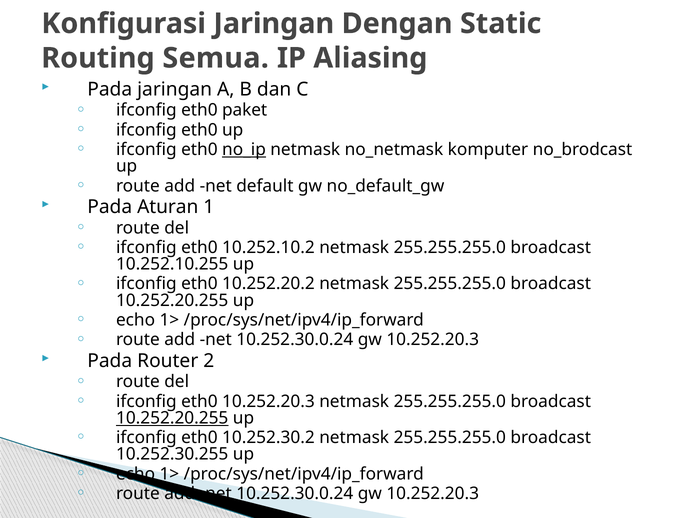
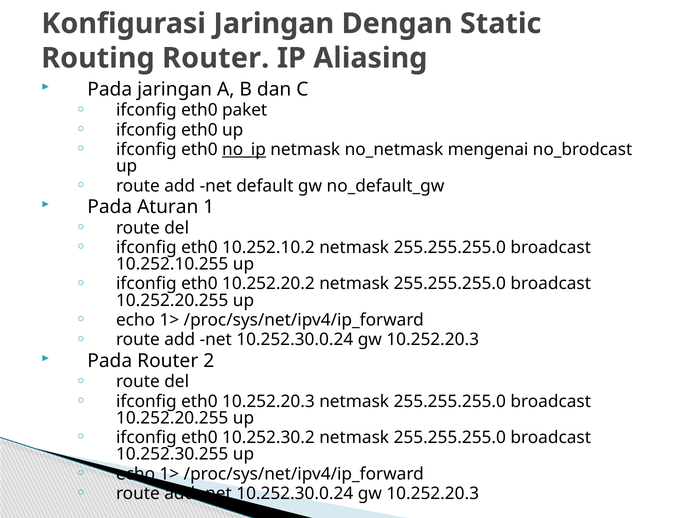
Routing Semua: Semua -> Router (216, 58)
komputer: komputer -> mengenai (488, 149)
10.252.20.255 underline: present -> none (172, 418)
